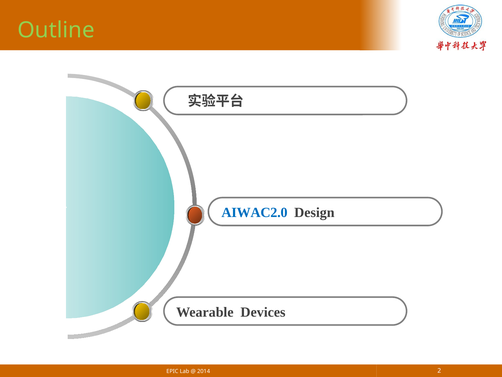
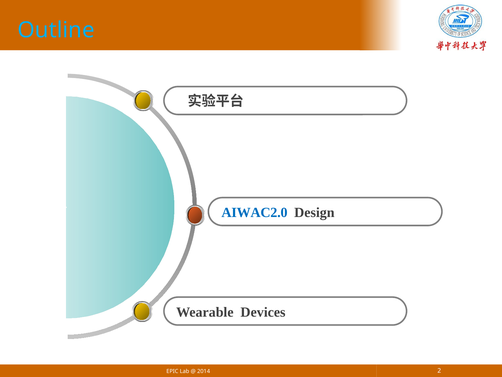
Outline colour: light green -> light blue (56, 30)
